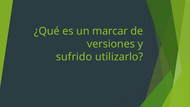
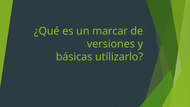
sufrido: sufrido -> básicas (74, 57)
